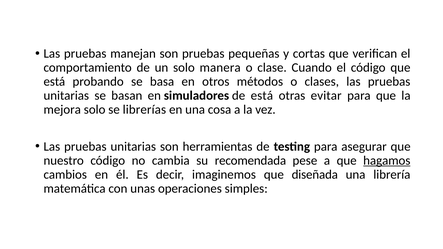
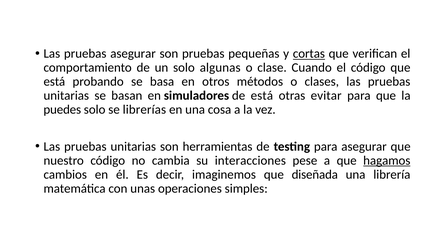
pruebas manejan: manejan -> asegurar (133, 54)
cortas underline: none -> present (309, 54)
manera: manera -> algunas (220, 68)
mejora: mejora -> puedes (62, 110)
recomendada: recomendada -> interacciones (250, 161)
